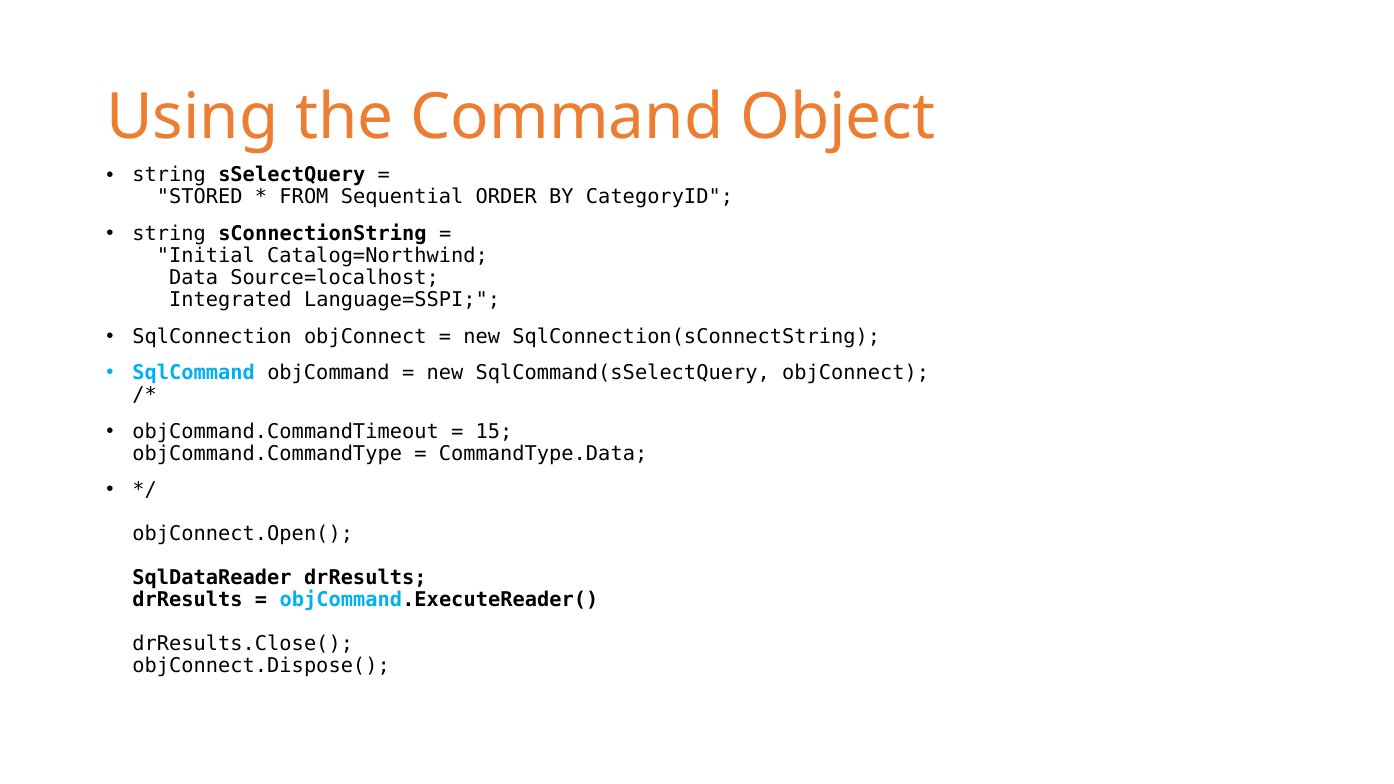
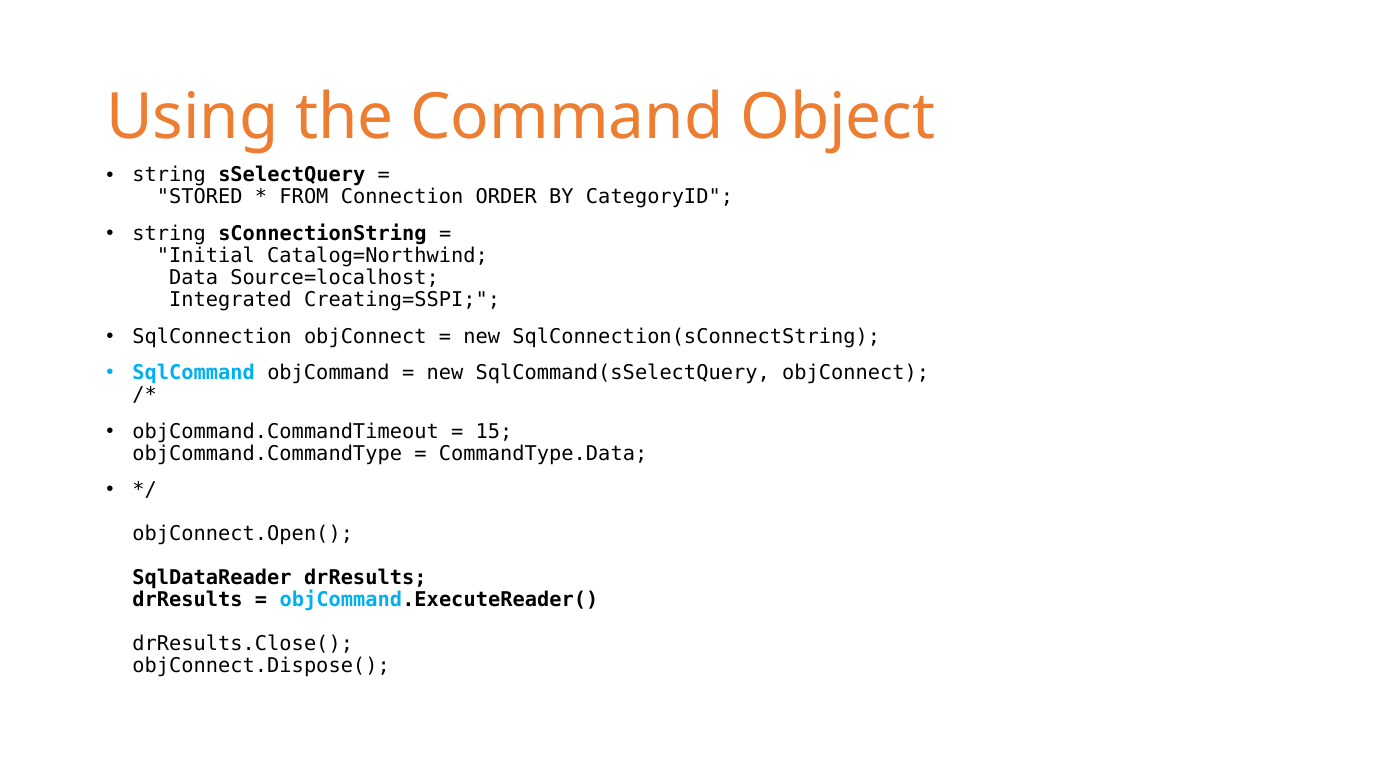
Sequential: Sequential -> Connection (402, 197)
Language=SSPI: Language=SSPI -> Creating=SSPI (402, 300)
